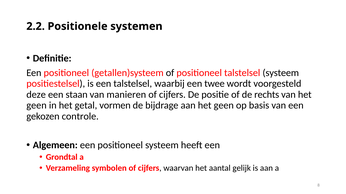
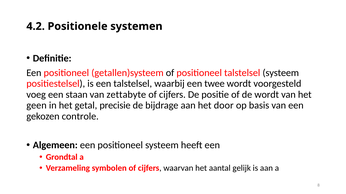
2.2: 2.2 -> 4.2 (36, 26)
deze: deze -> voeg (36, 95)
manieren: manieren -> zettabyte (126, 95)
de rechts: rechts -> wordt (267, 95)
vormen: vormen -> precisie (115, 106)
aan het geen: geen -> door (224, 106)
